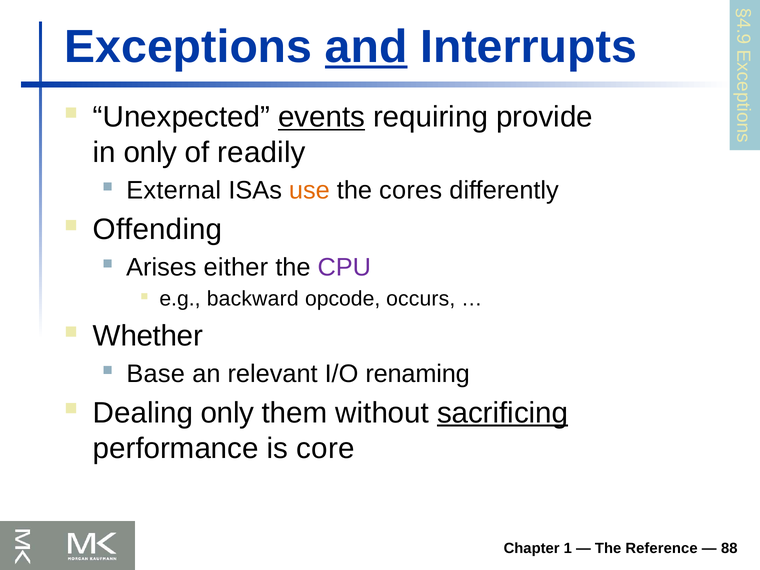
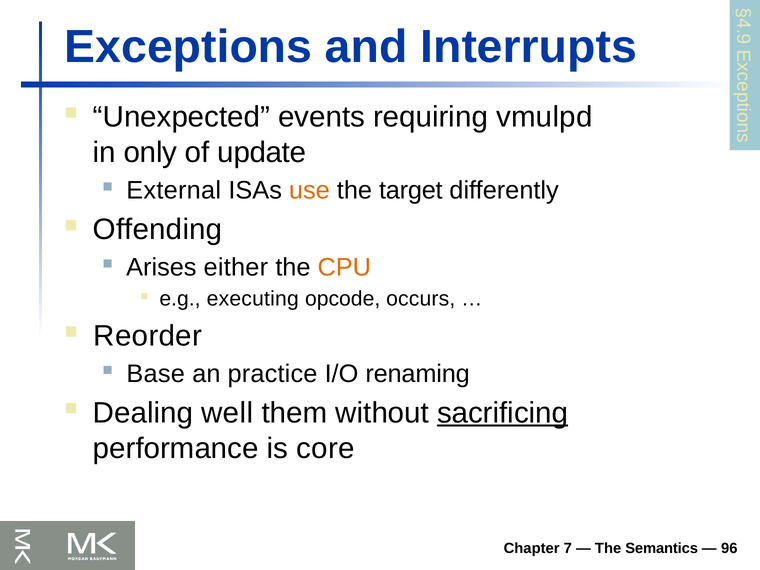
and underline: present -> none (366, 47)
events underline: present -> none (322, 117)
provide: provide -> vmulpd (544, 117)
readily: readily -> update (262, 153)
cores: cores -> target (411, 190)
CPU colour: purple -> orange (344, 267)
backward: backward -> executing (253, 299)
Whether: Whether -> Reorder (148, 336)
relevant: relevant -> practice (272, 374)
Dealing only: only -> well (227, 413)
1: 1 -> 7 (568, 549)
Reference: Reference -> Semantics (662, 549)
88: 88 -> 96 (729, 549)
